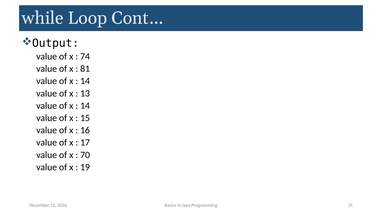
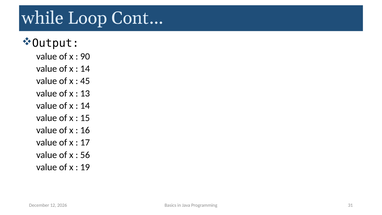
74: 74 -> 90 (85, 56)
81: 81 -> 14 (85, 69)
14: 14 -> 45 (85, 81)
70: 70 -> 56 (85, 155)
